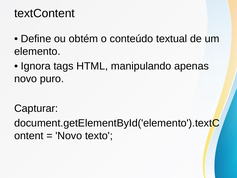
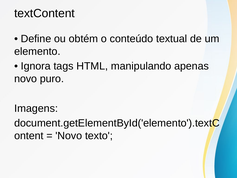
Capturar: Capturar -> Imagens (36, 108)
